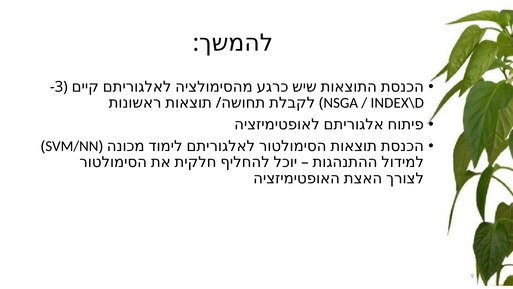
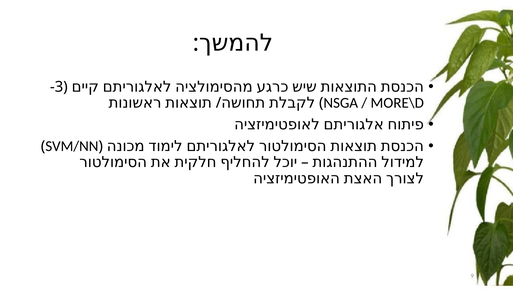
INDEX\D: INDEX\D -> MORE\D (397, 103)
